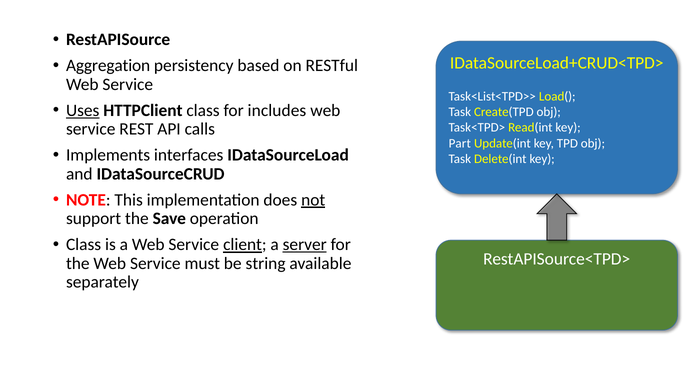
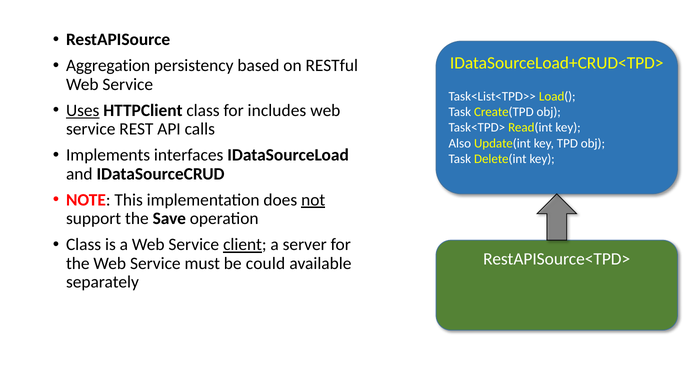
Part: Part -> Also (460, 143)
server underline: present -> none (305, 245)
string: string -> could (265, 263)
